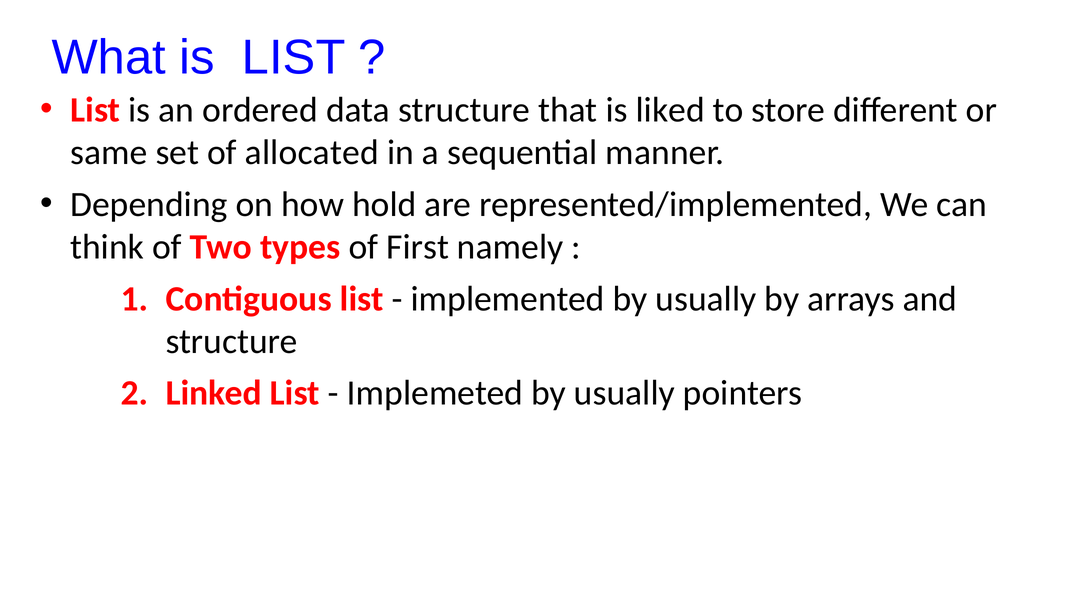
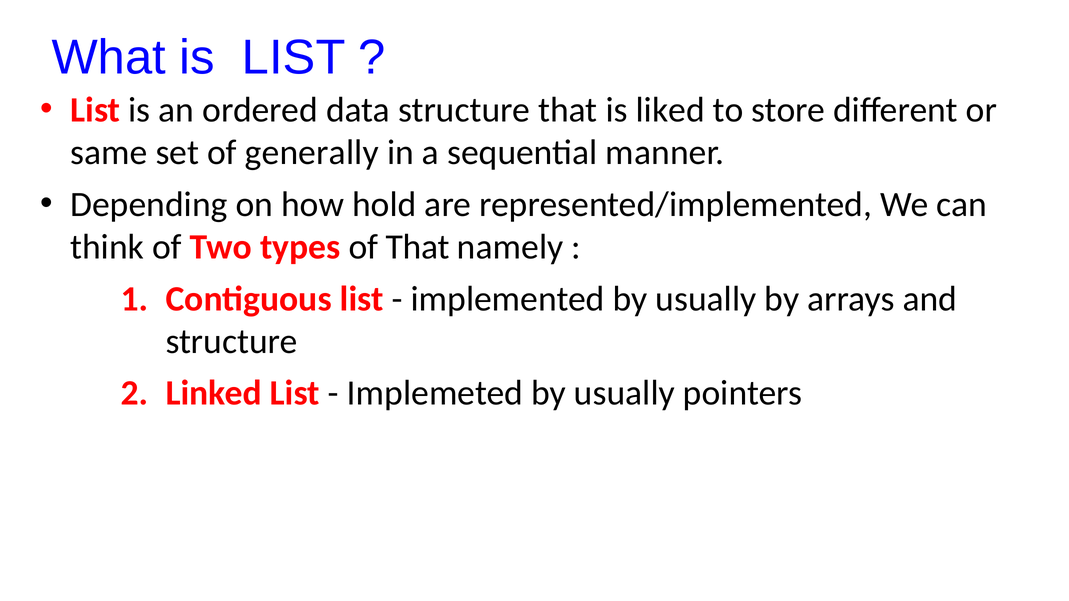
allocated: allocated -> generally (312, 153)
of First: First -> That (418, 247)
